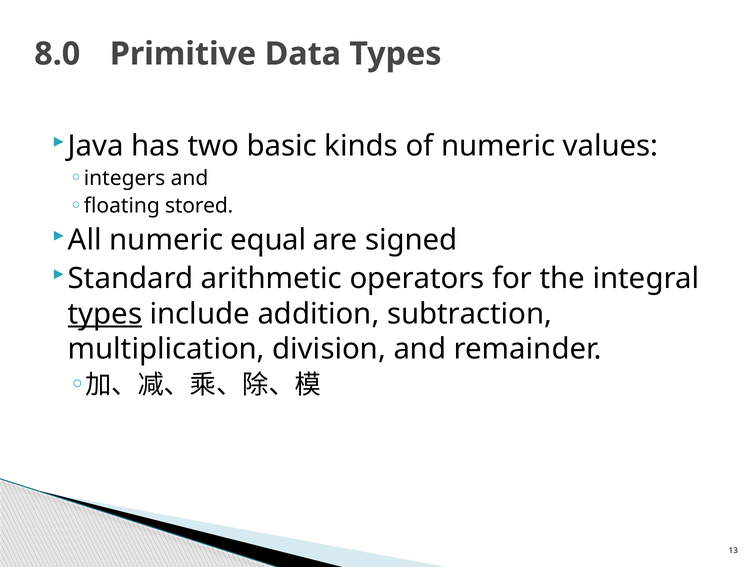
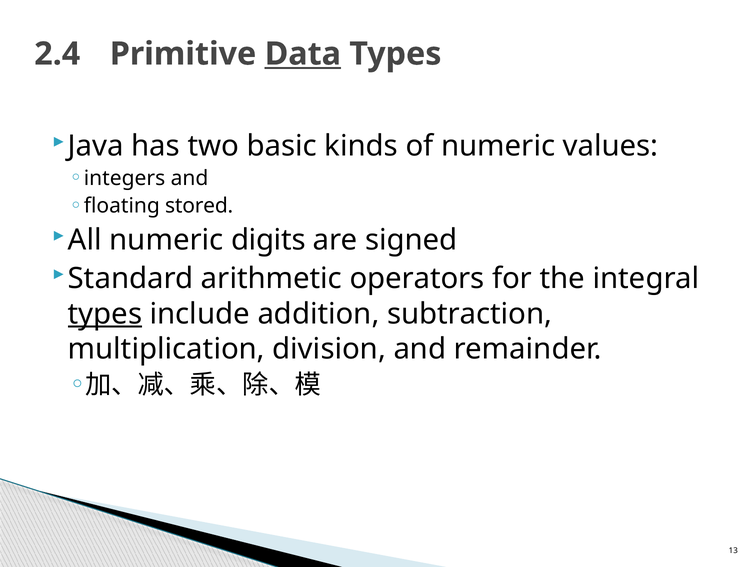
8.0: 8.0 -> 2.4 (57, 54)
Data underline: none -> present (303, 54)
equal: equal -> digits (268, 240)
